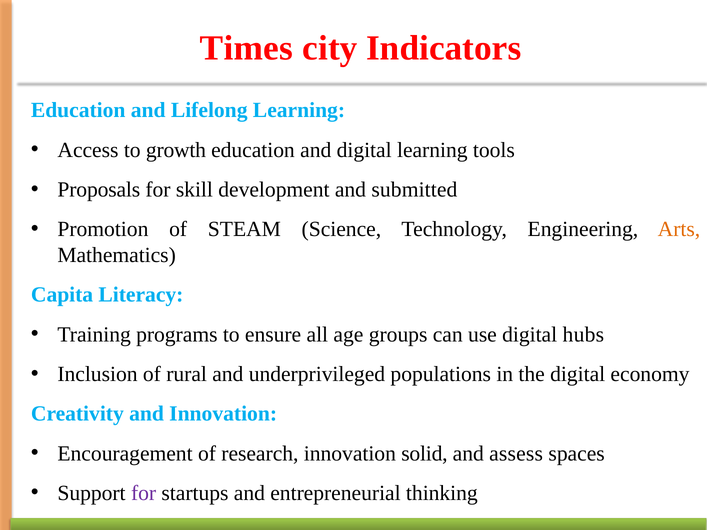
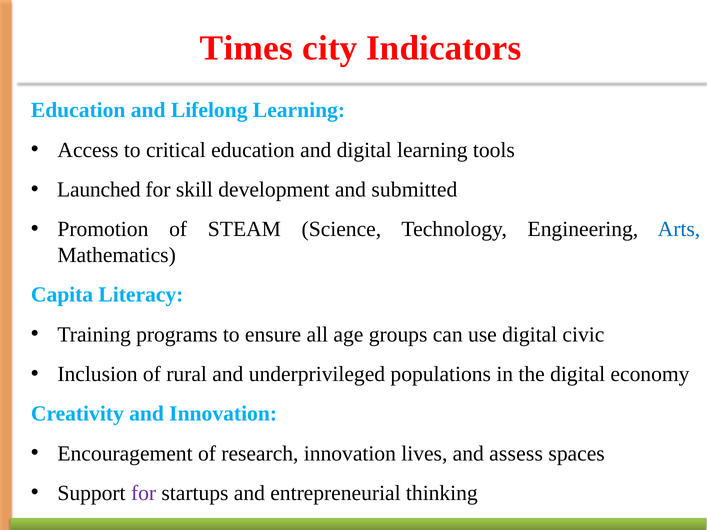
growth: growth -> critical (176, 150)
Proposals: Proposals -> Launched (99, 190)
Arts colour: orange -> blue (679, 229)
hubs: hubs -> civic (583, 335)
solid: solid -> lives (424, 454)
